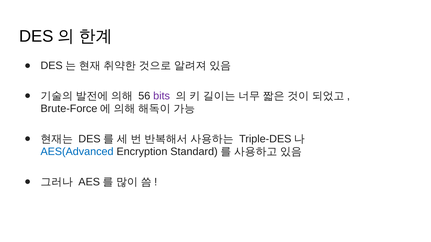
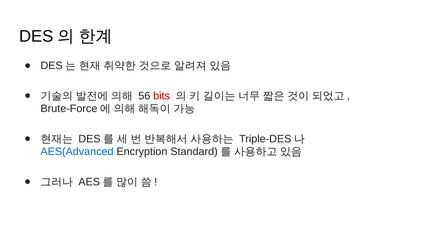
bits colour: purple -> red (162, 96)
